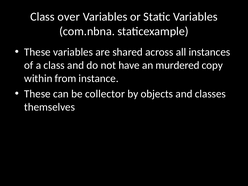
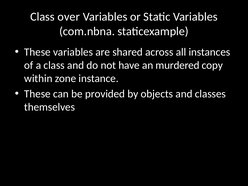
from: from -> zone (65, 78)
collector: collector -> provided (105, 94)
